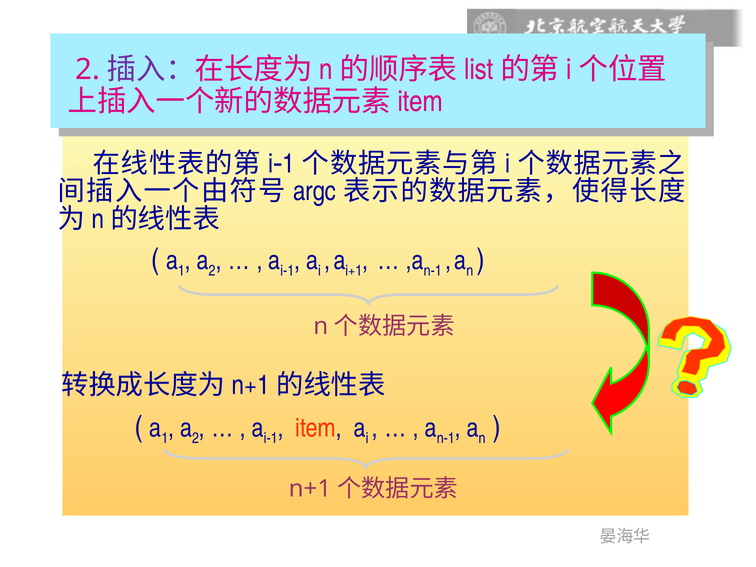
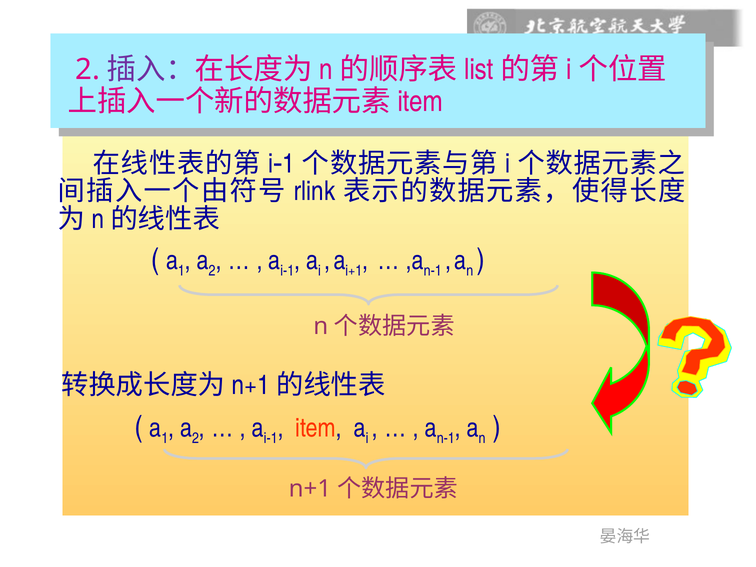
argc: argc -> rlink (314, 191)
